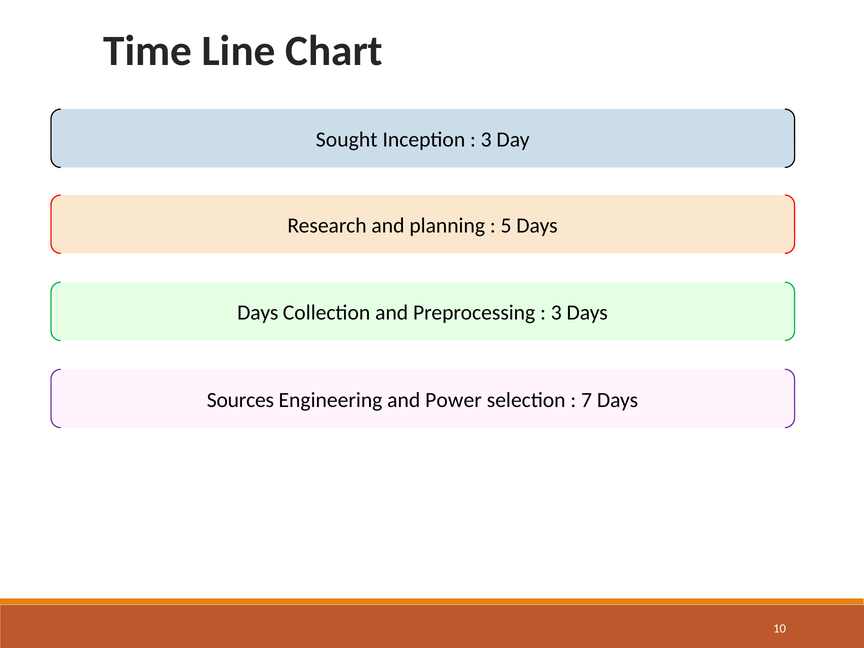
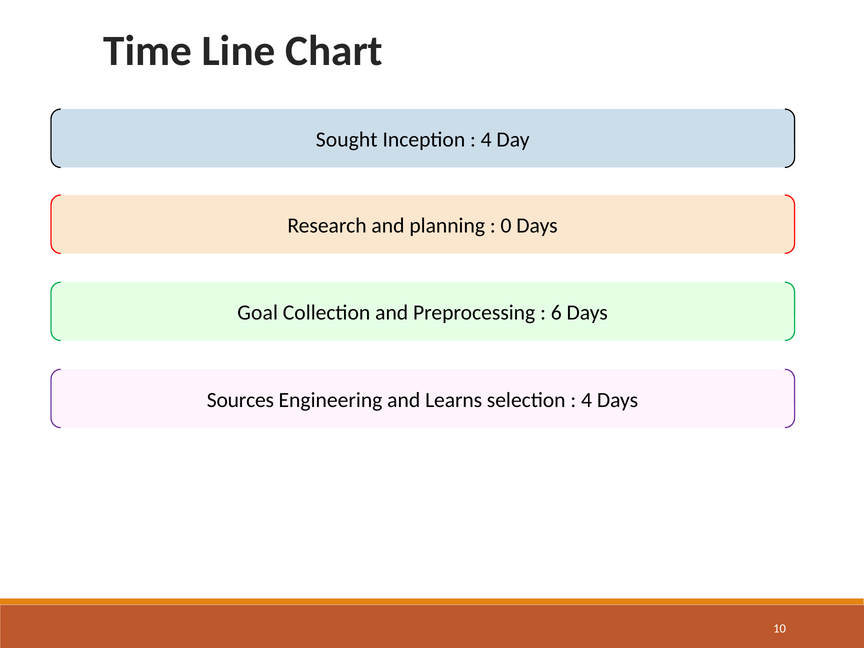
3: 3 -> 4 (486, 140)
5: 5 -> 0 (506, 226)
Days: Days -> Goal (258, 313)
3: 3 -> 6 (556, 313)
Power: Power -> Learns (454, 400)
7: 7 -> 4 (587, 400)
